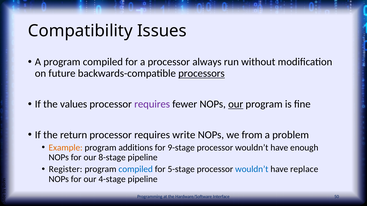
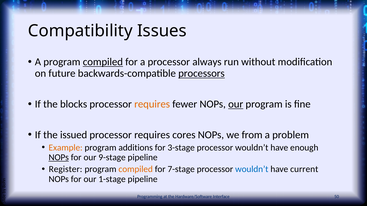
compiled underline: none -> present (103, 62)
values: values -> blocks (74, 104)
requires colour: purple -> orange (152, 104)
return: return -> issued (74, 135)
write: write -> cores (184, 135)
9-stage: 9-stage -> 3-stage (181, 148)
NOPs underline: none -> present (59, 158)
8-stage: 8-stage -> 9-stage (112, 158)
compiled colour: blue -> orange (136, 170)
5-stage: 5-stage -> 7-stage (181, 170)
replace: replace -> current (304, 170)
4-stage: 4-stage -> 1-stage (112, 179)
